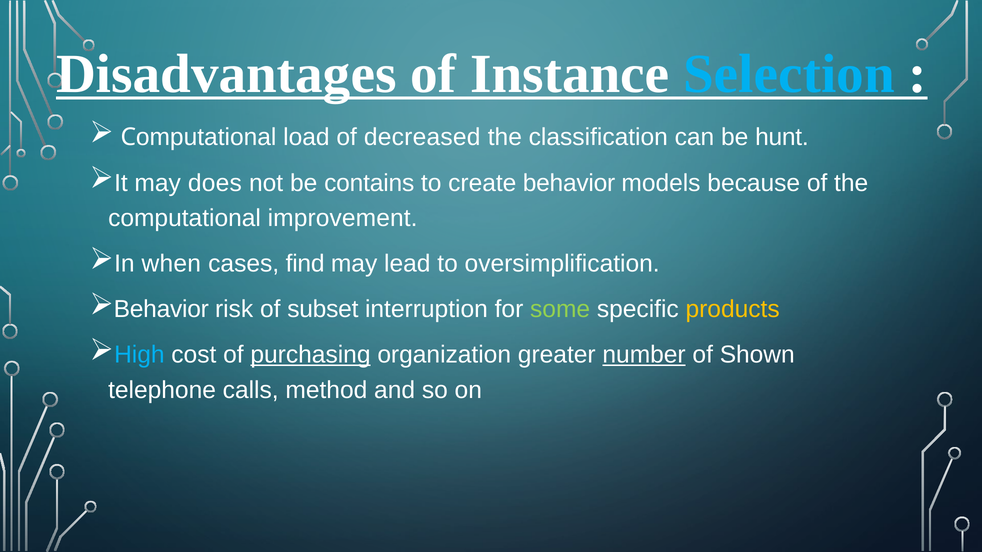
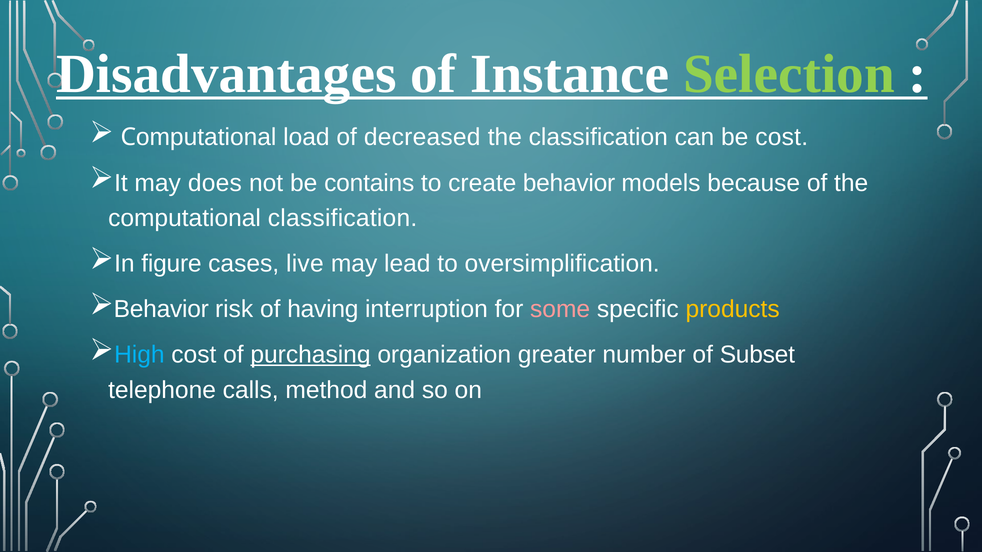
Selection colour: light blue -> light green (789, 74)
be hunt: hunt -> cost (782, 137)
computational improvement: improvement -> classification (343, 218)
when: when -> figure (171, 264)
find: find -> live (305, 264)
subset: subset -> having (323, 310)
some colour: light green -> pink (560, 310)
number underline: present -> none (644, 355)
Shown: Shown -> Subset (757, 355)
